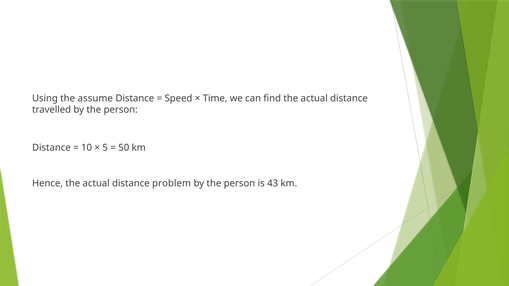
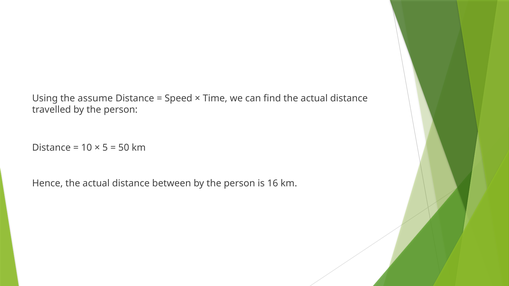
problem: problem -> between (172, 184)
43: 43 -> 16 (273, 184)
